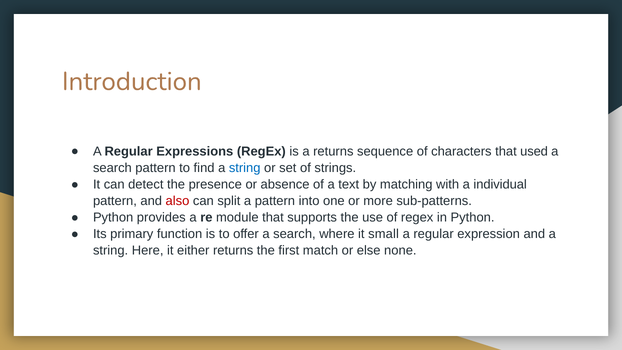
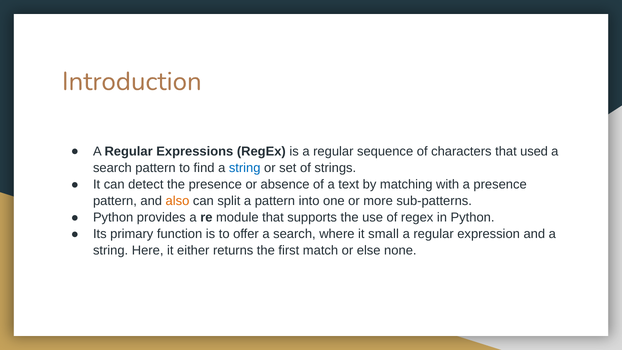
is a returns: returns -> regular (333, 151)
a individual: individual -> presence (500, 184)
also colour: red -> orange (177, 201)
